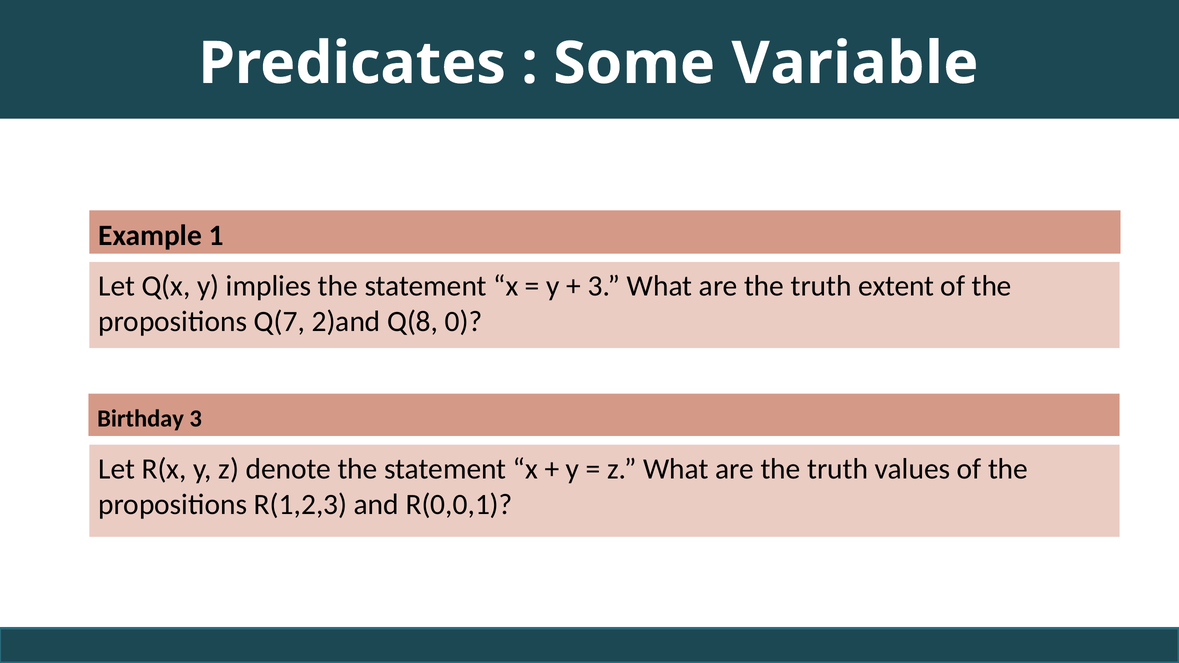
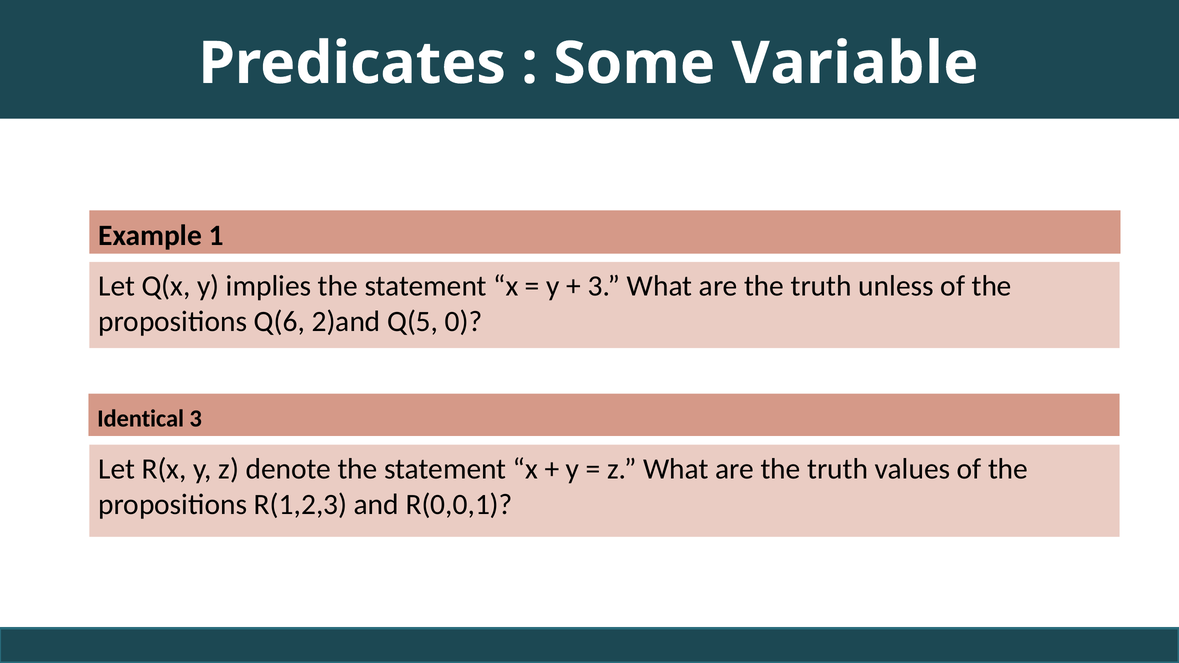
extent: extent -> unless (896, 286)
Q(7: Q(7 -> Q(6 (279, 322)
Q(8: Q(8 -> Q(5 (413, 322)
Birthday: Birthday -> Identical (141, 419)
